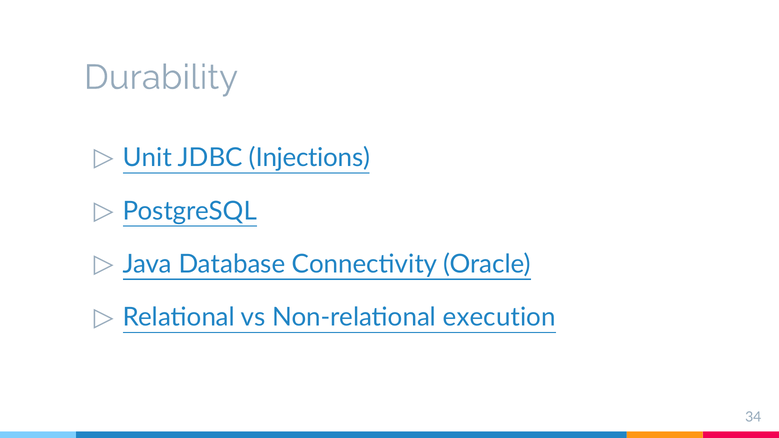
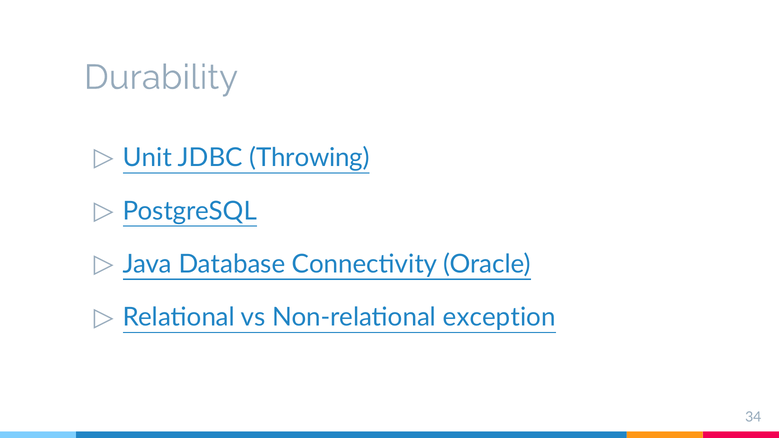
Injections: Injections -> Throwing (310, 158)
execution: execution -> exception (499, 318)
